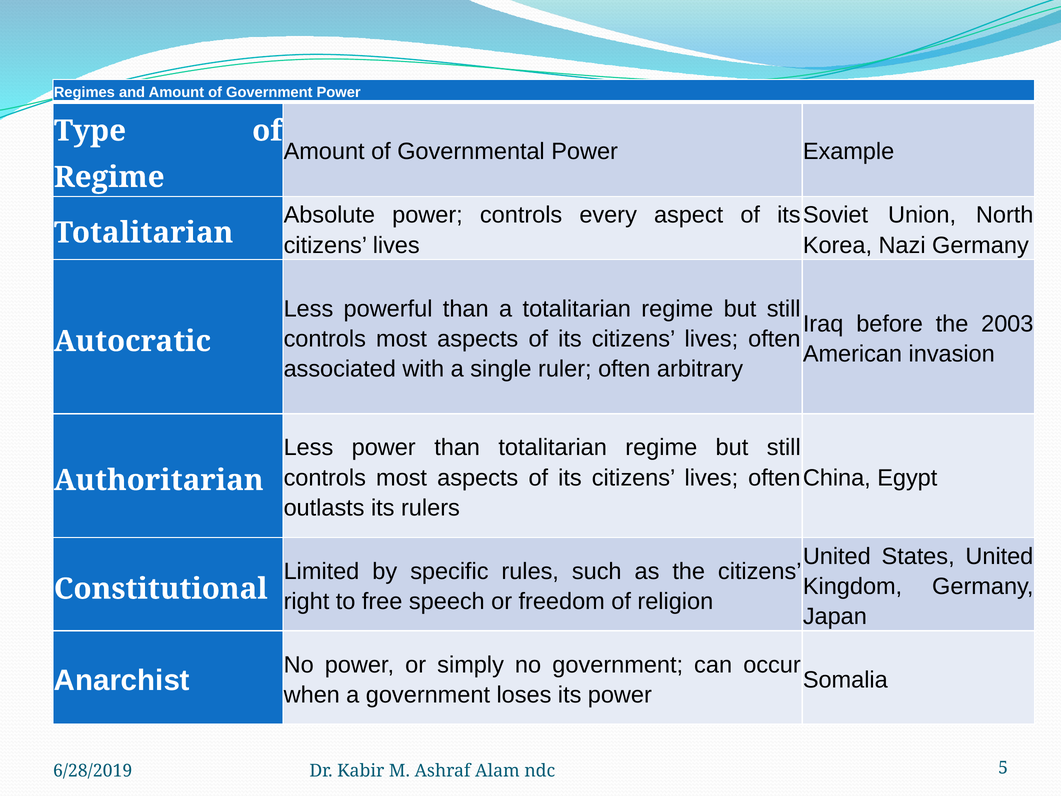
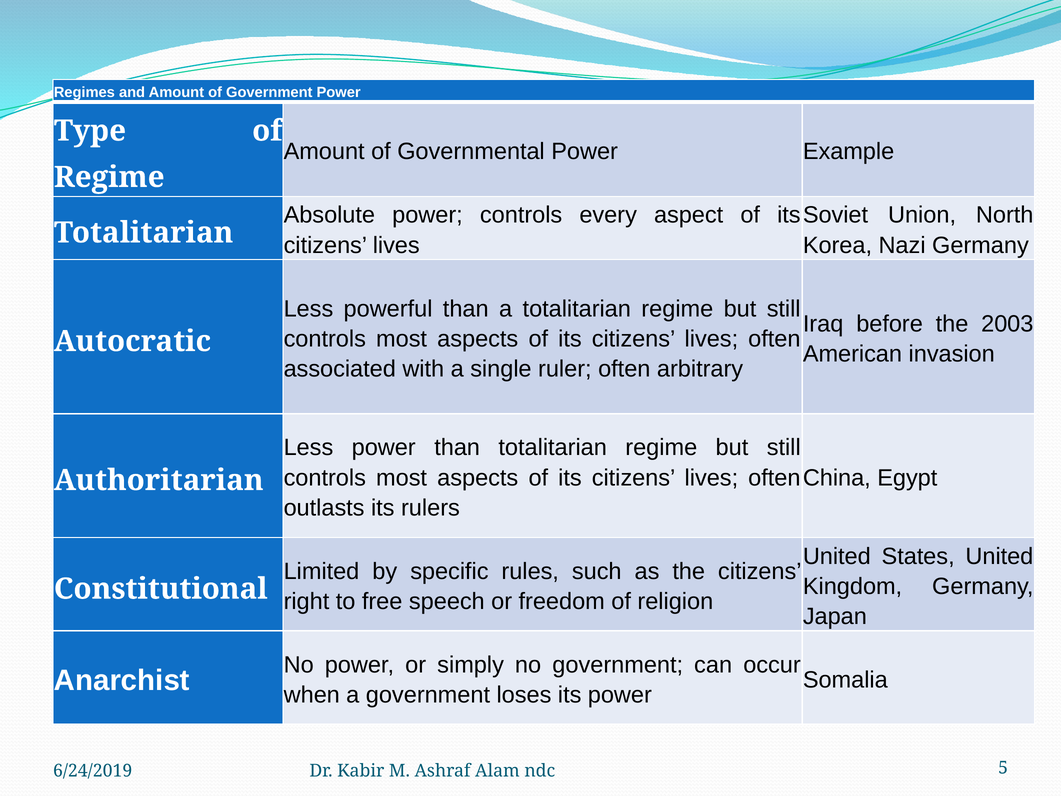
6/28/2019: 6/28/2019 -> 6/24/2019 (93, 770)
